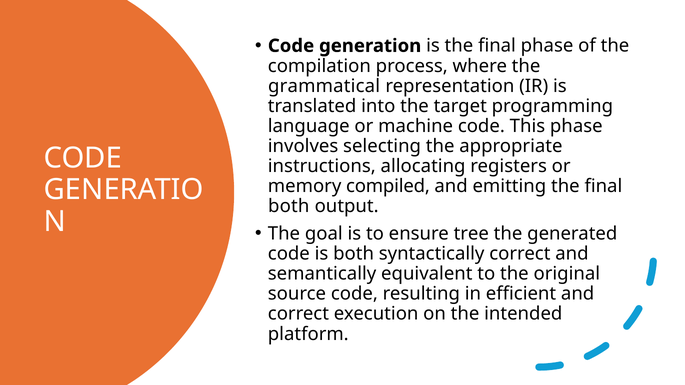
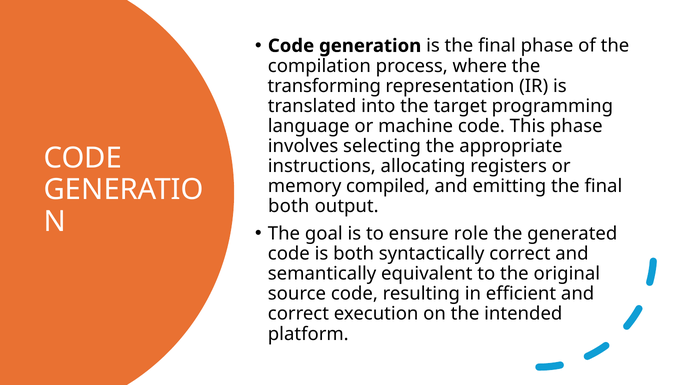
grammatical: grammatical -> transforming (324, 86)
tree: tree -> role (471, 234)
